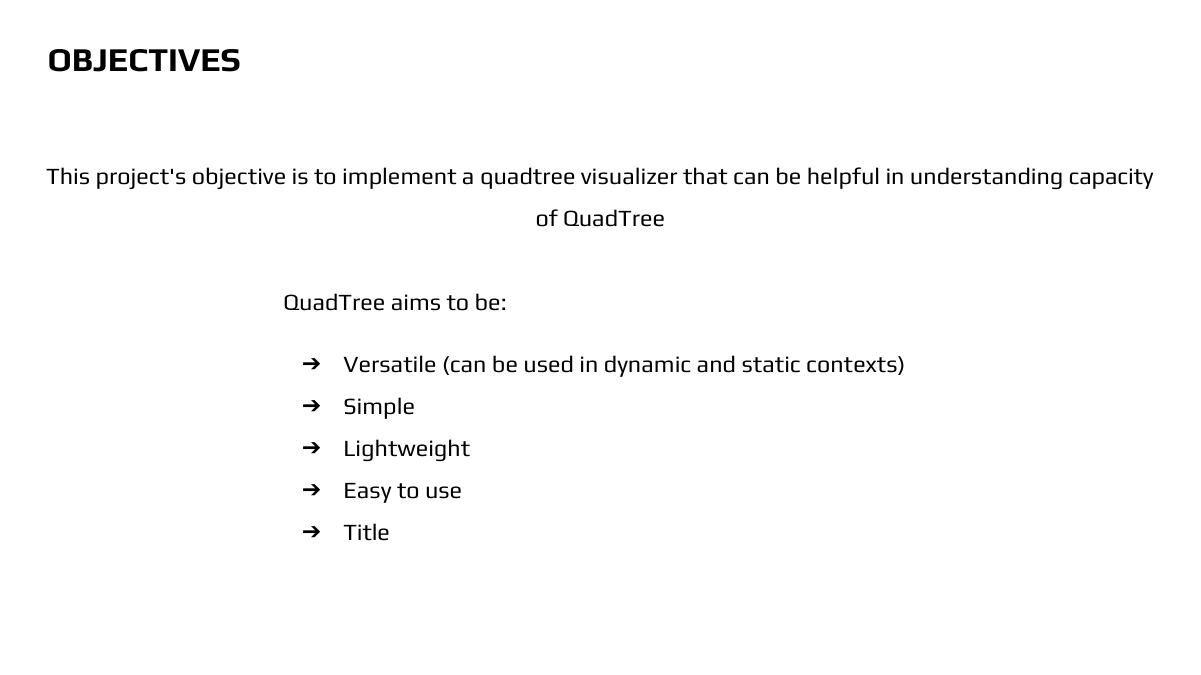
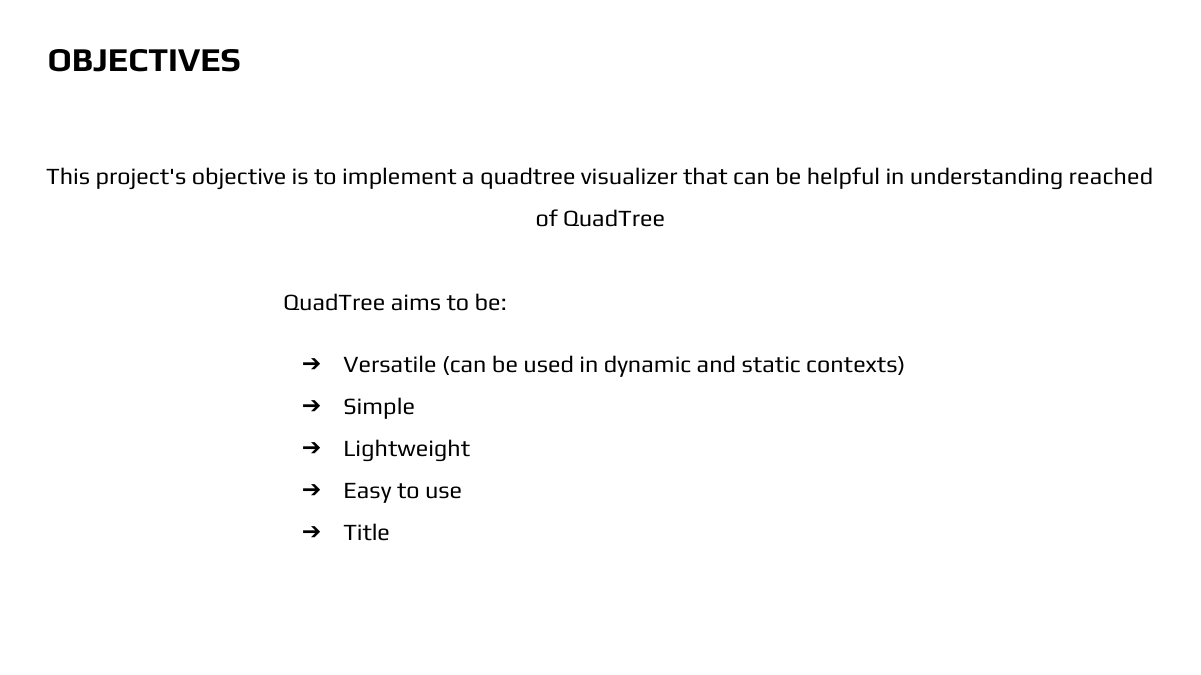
capacity: capacity -> reached (1111, 177)
